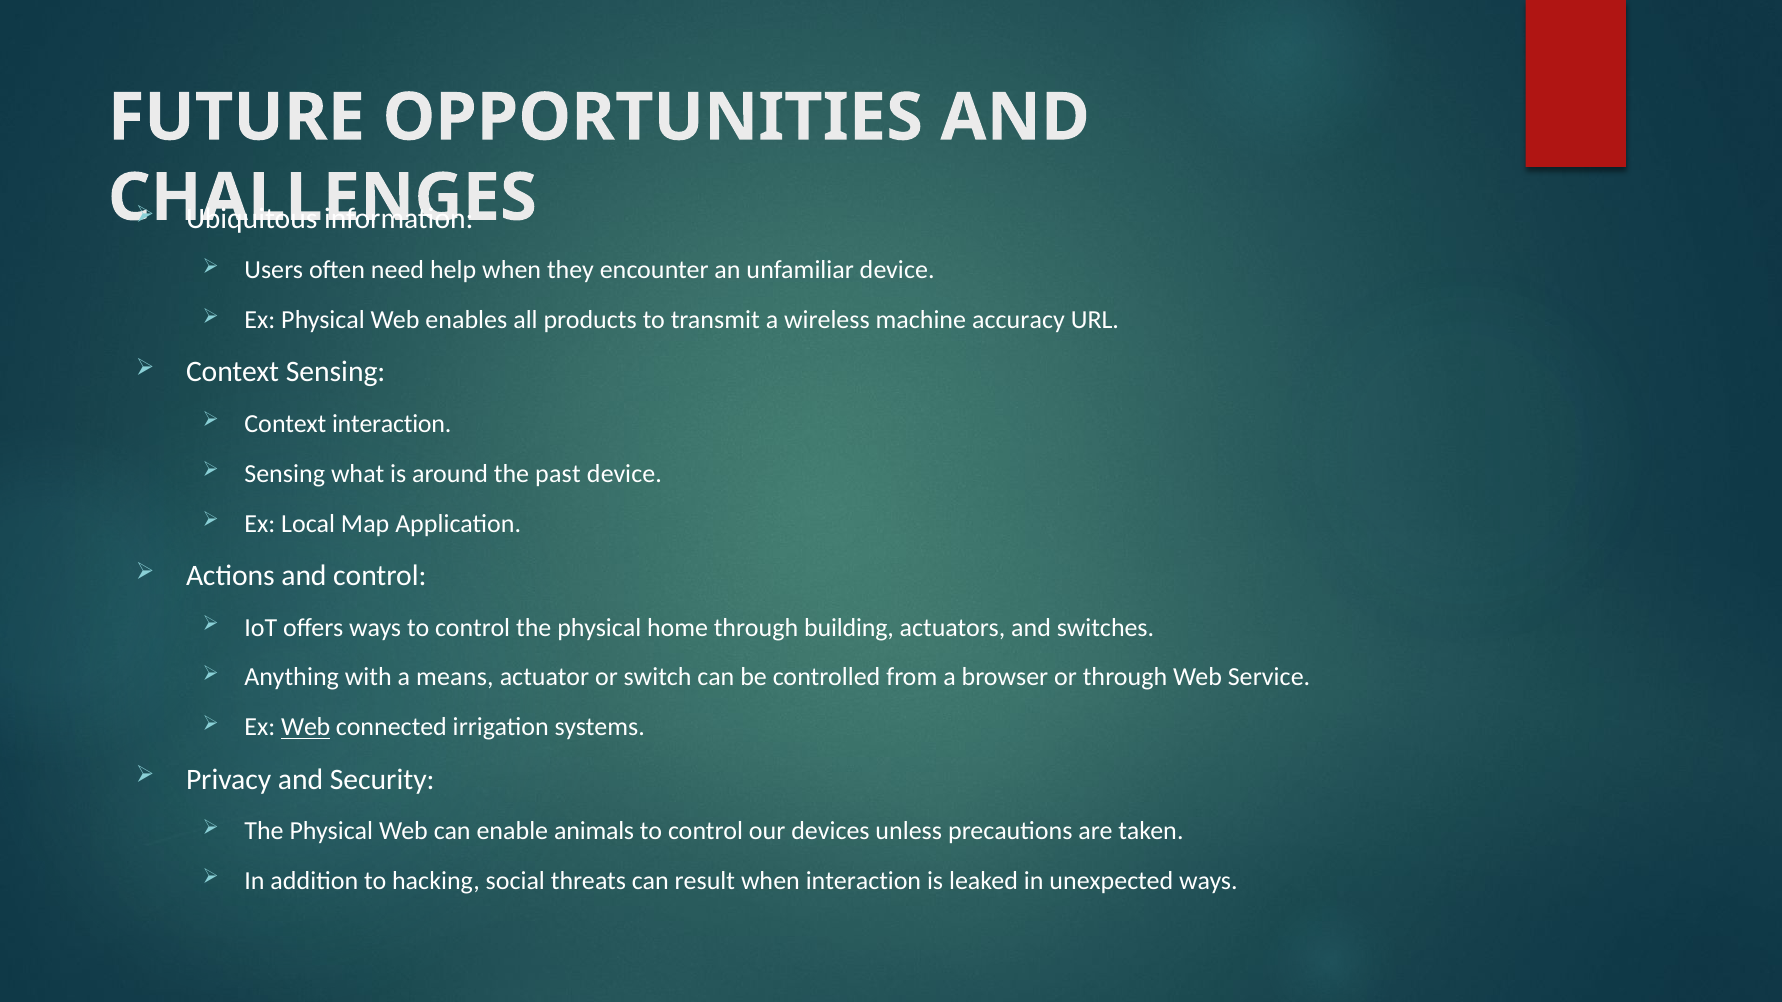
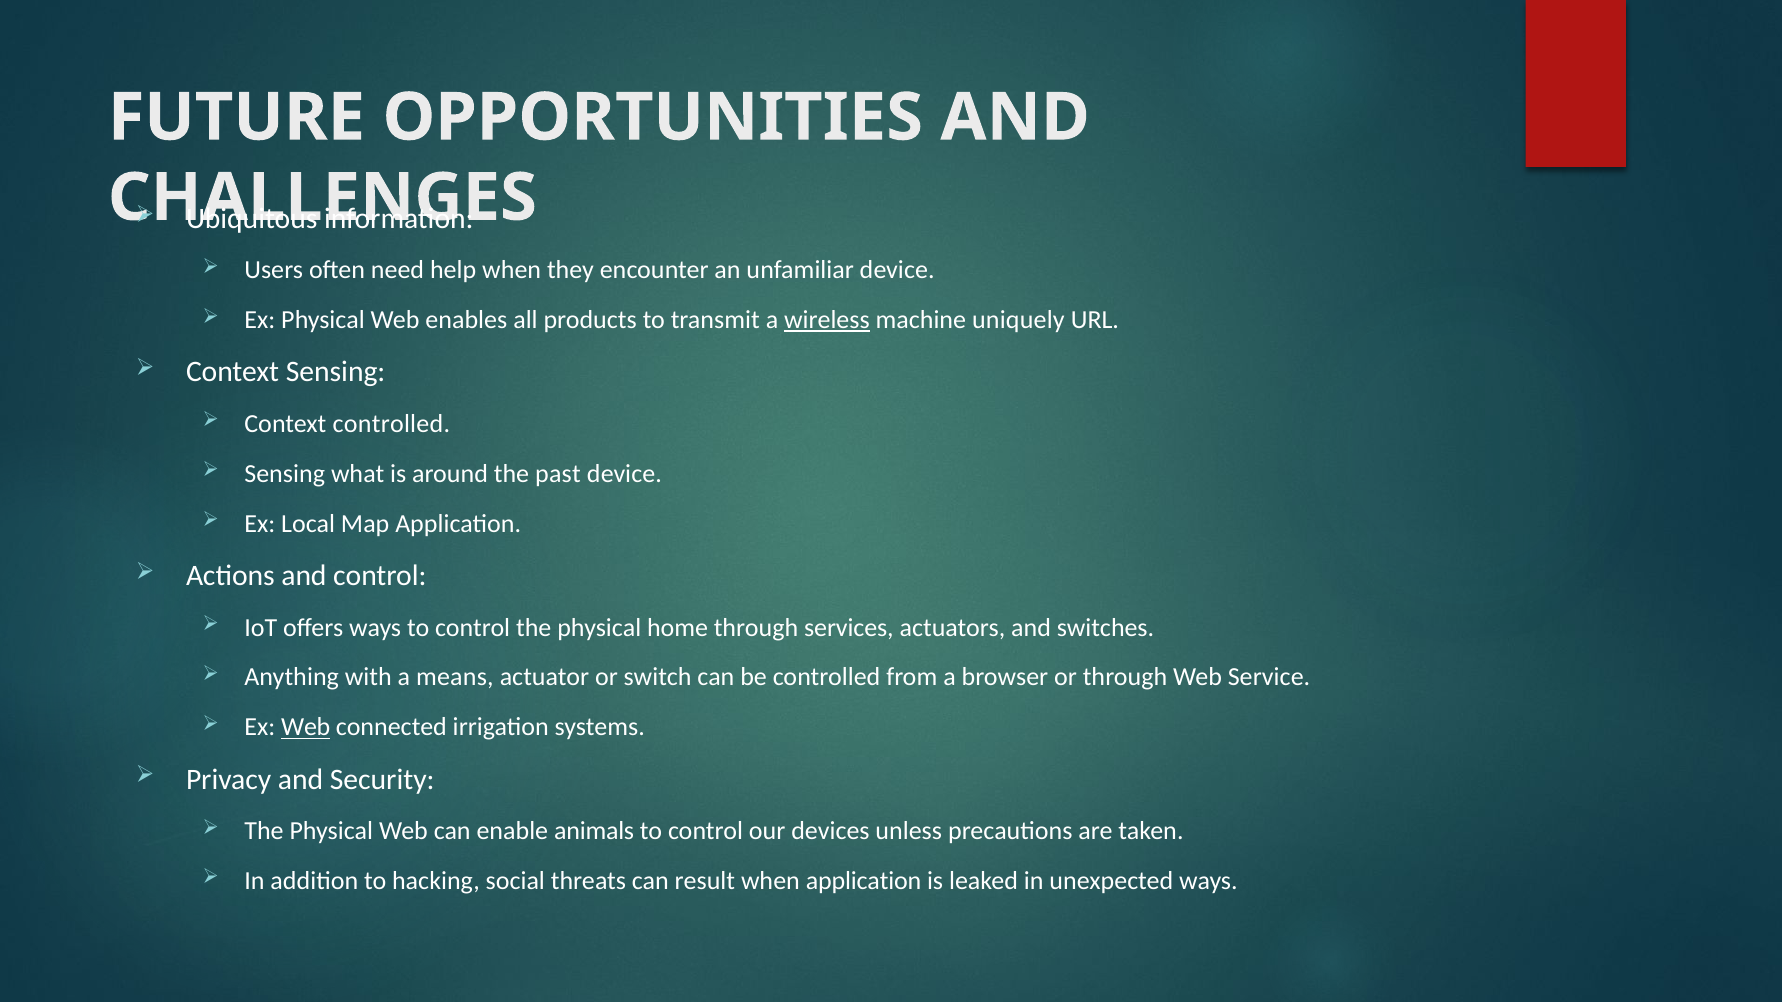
wireless underline: none -> present (827, 320)
accuracy: accuracy -> uniquely (1018, 320)
Context interaction: interaction -> controlled (391, 424)
building: building -> services (849, 628)
when interaction: interaction -> application (864, 881)
